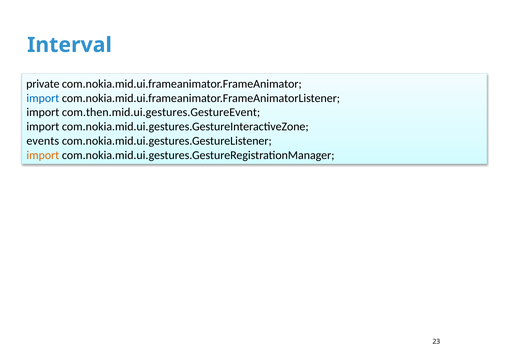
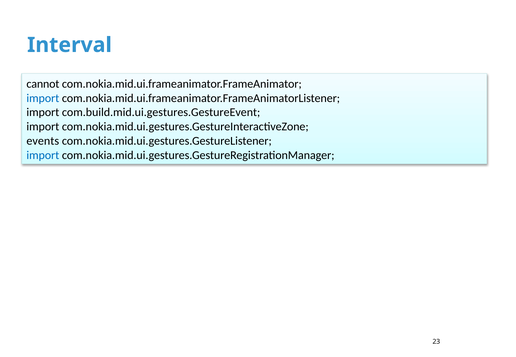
private: private -> cannot (43, 84)
com.then.mid.ui.gestures.GestureEvent: com.then.mid.ui.gestures.GestureEvent -> com.build.mid.ui.gestures.GestureEvent (161, 112)
import colour: orange -> blue (43, 155)
